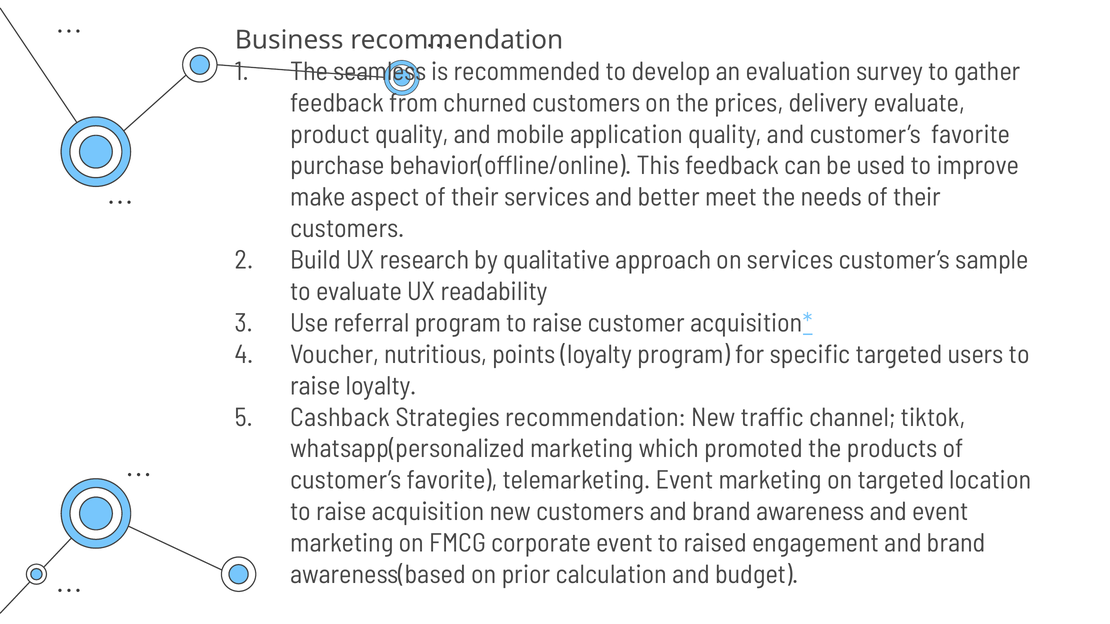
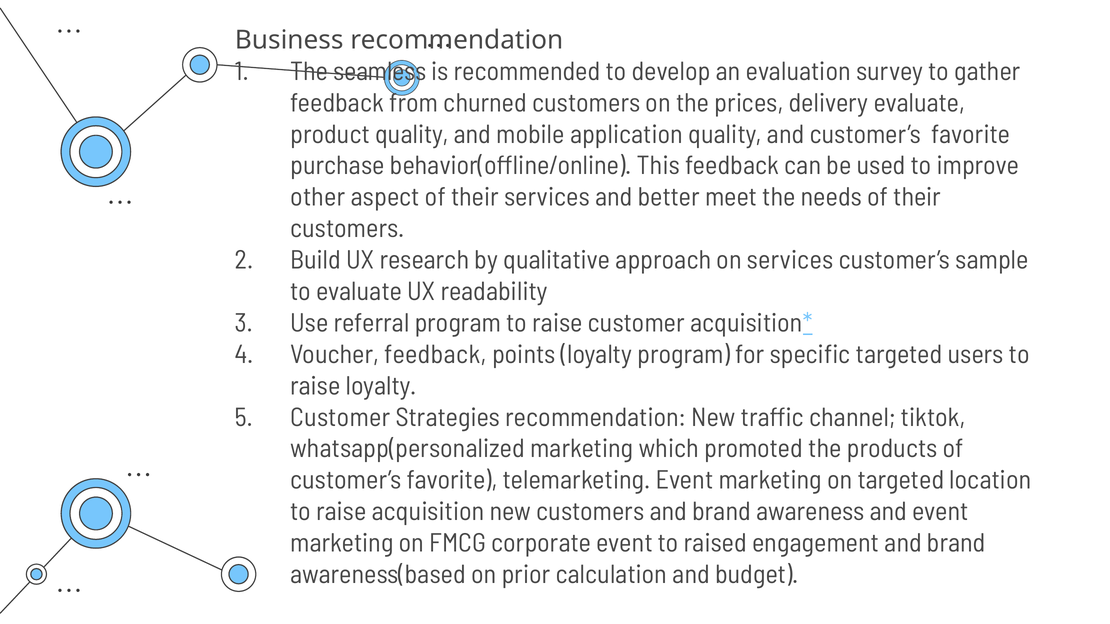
make: make -> other (318, 197)
Voucher nutritious: nutritious -> feedback (435, 355)
Cashback: Cashback -> Customer (340, 418)
